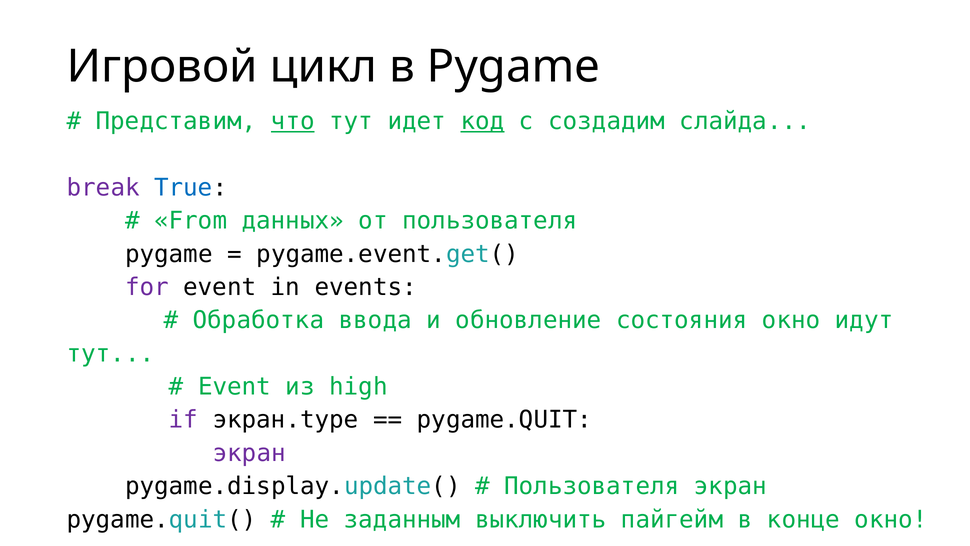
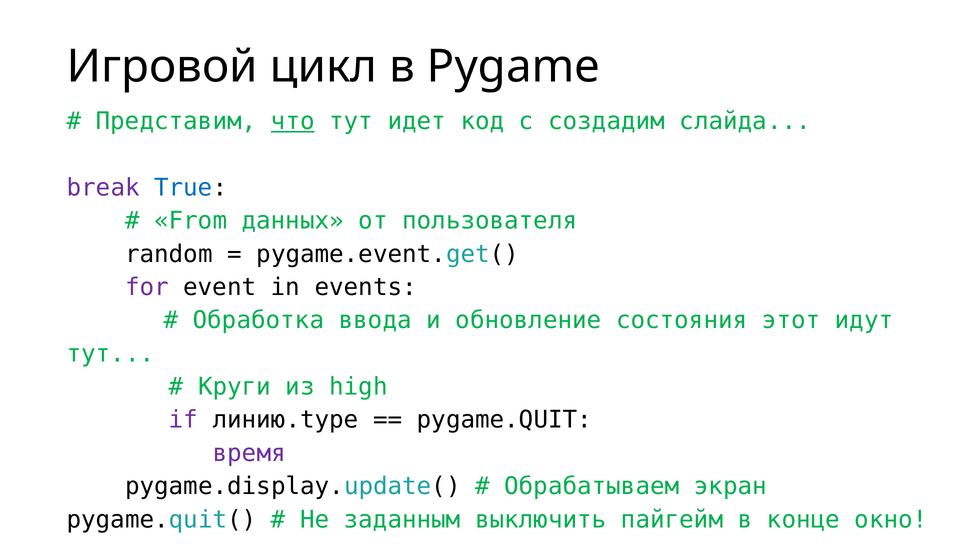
код underline: present -> none (482, 121)
pygame: pygame -> random (169, 254)
состояния окно: окно -> этот (791, 320)
Event: Event -> Круги (235, 387)
экран.type: экран.type -> линию.type (286, 420)
экран: экран -> время (249, 453)
Пользователя: Пользователя -> Обрабатываем (592, 486)
